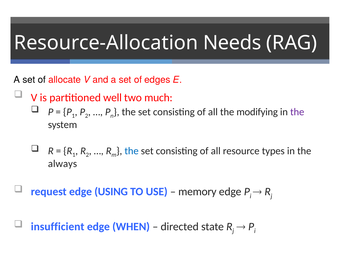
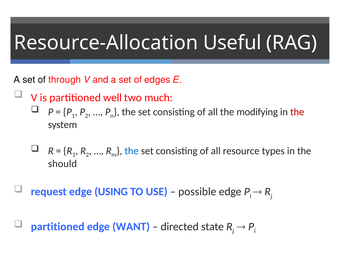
Needs: Needs -> Useful (232, 43)
allocate: allocate -> through (65, 80)
the colour: purple -> red (297, 112)
always: always -> should (63, 164)
memory: memory -> possible (197, 192)
insufficient: insufficient -> partitioned (58, 227)
WHEN: WHEN -> WANT (131, 227)
